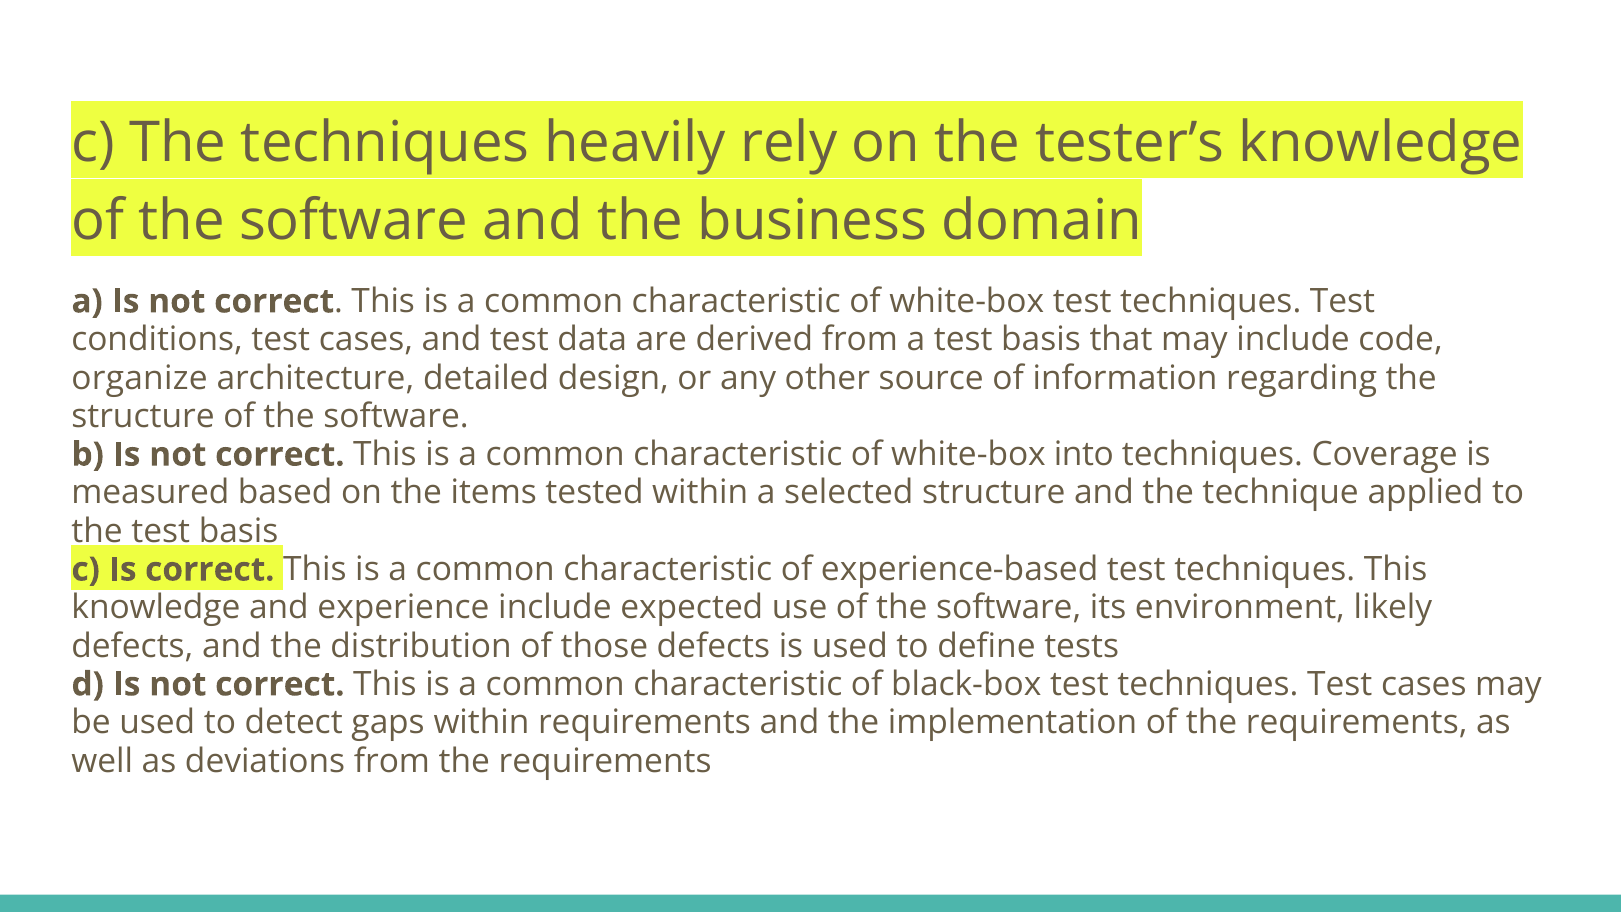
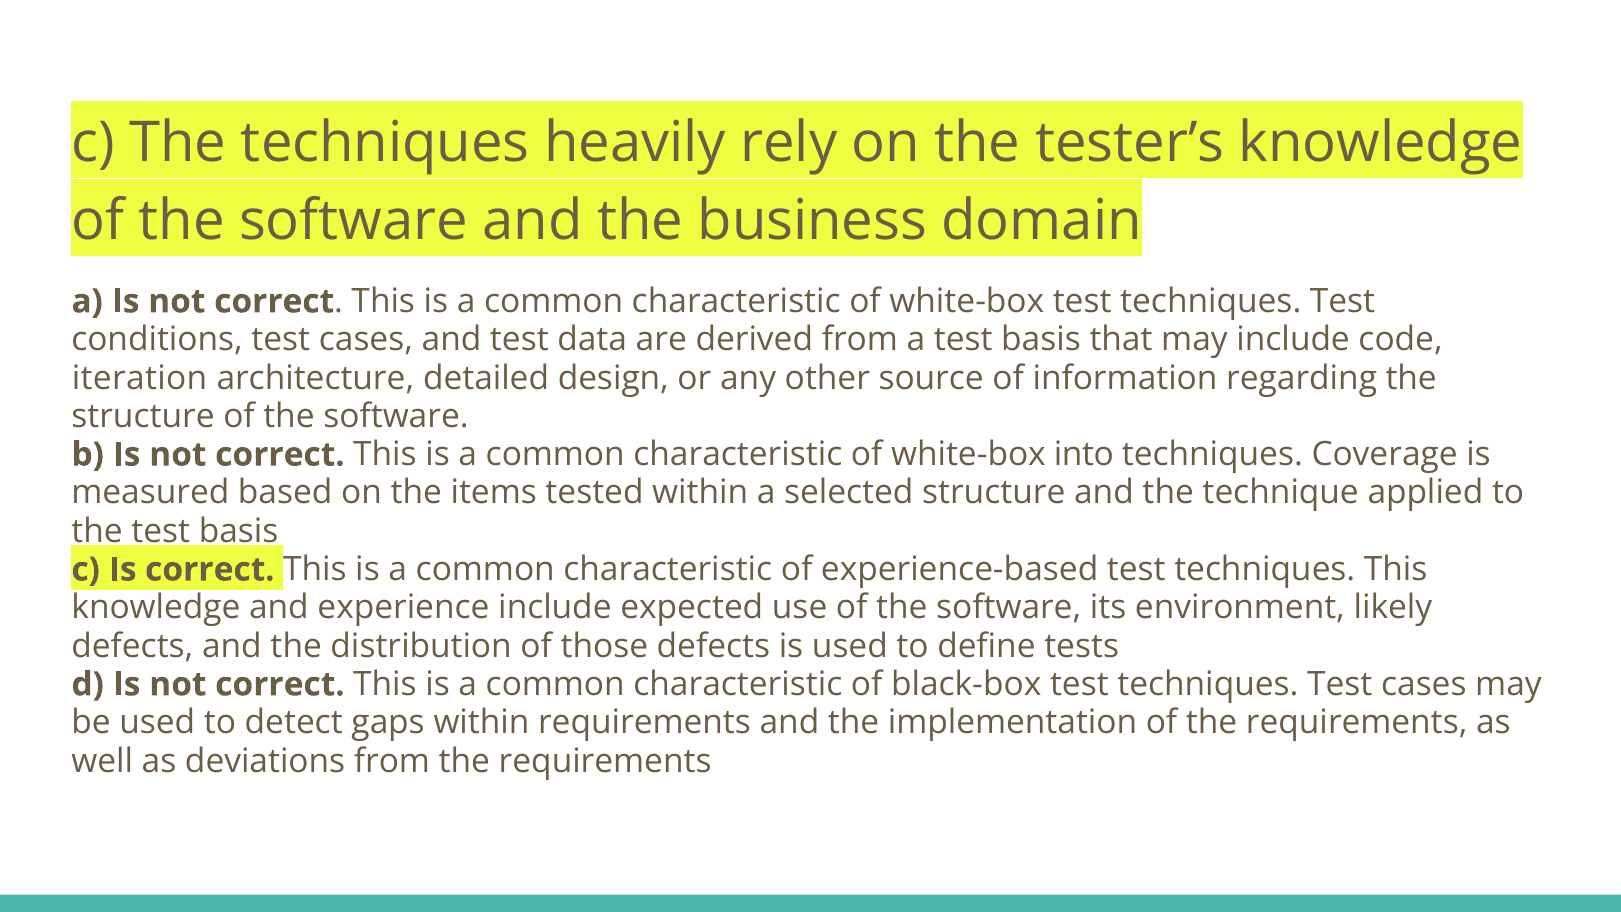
organize: organize -> iteration (140, 378)
